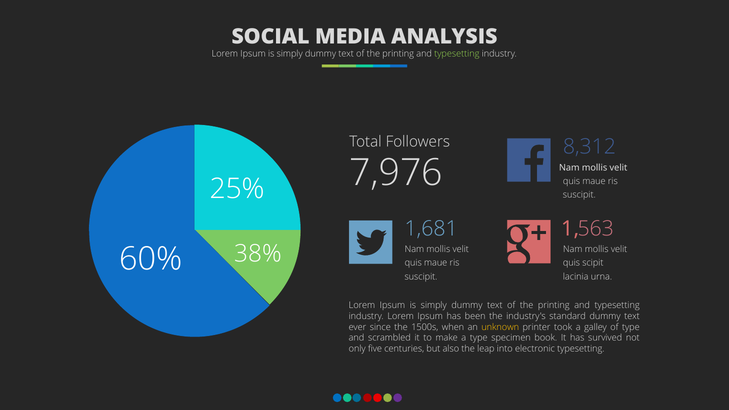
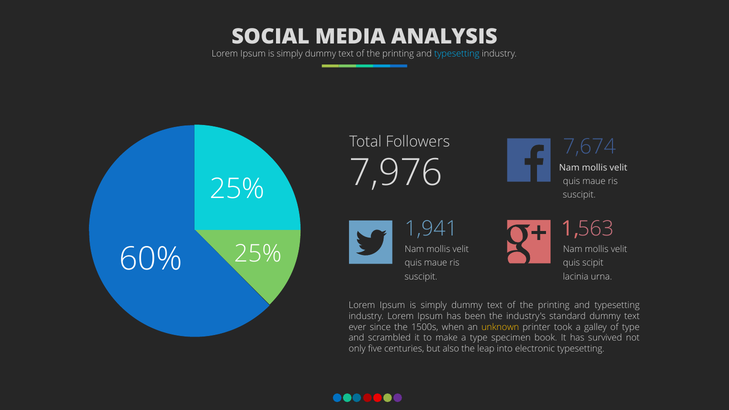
typesetting colour: light green -> light blue (457, 54)
8,312: 8,312 -> 7,674 (589, 147)
1,681: 1,681 -> 1,941 (431, 229)
38%: 38% -> 25% (258, 254)
